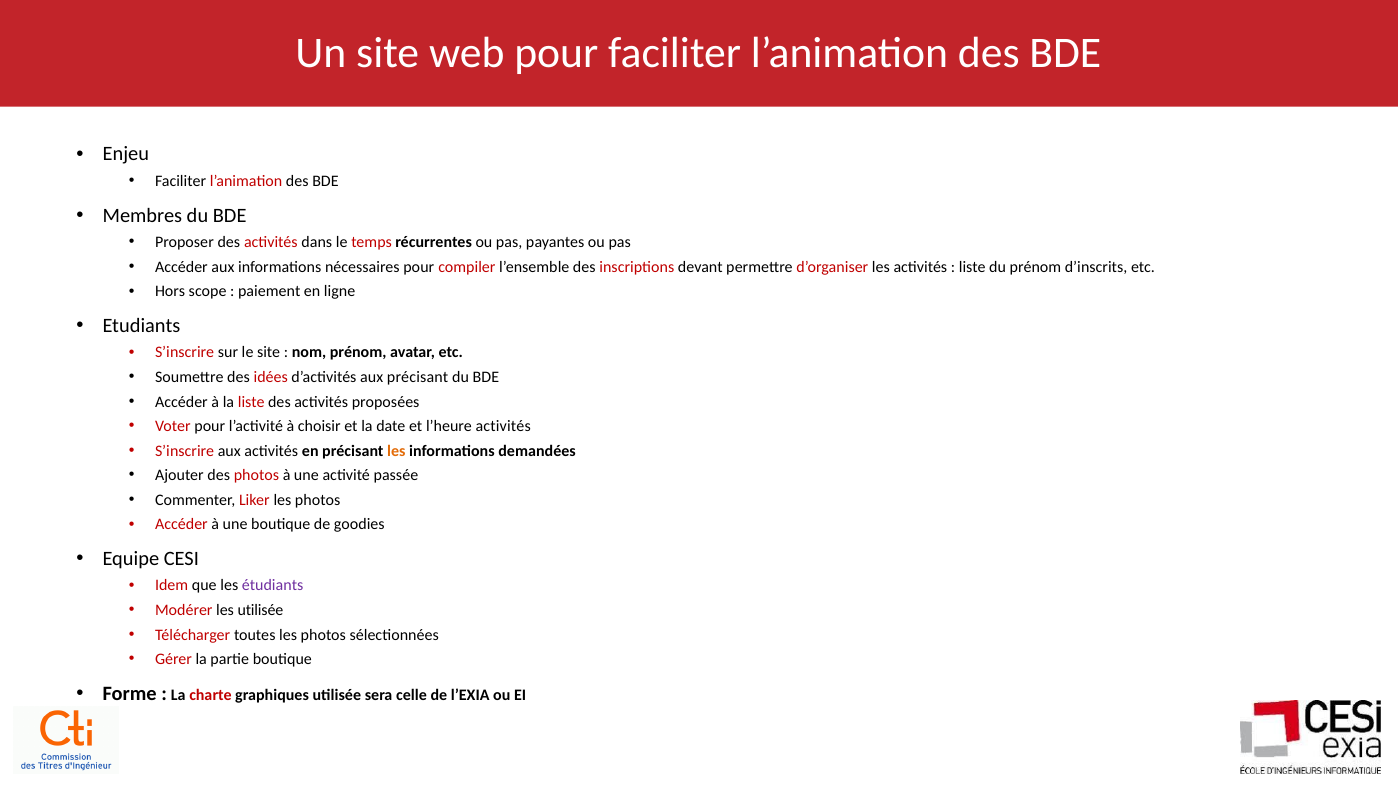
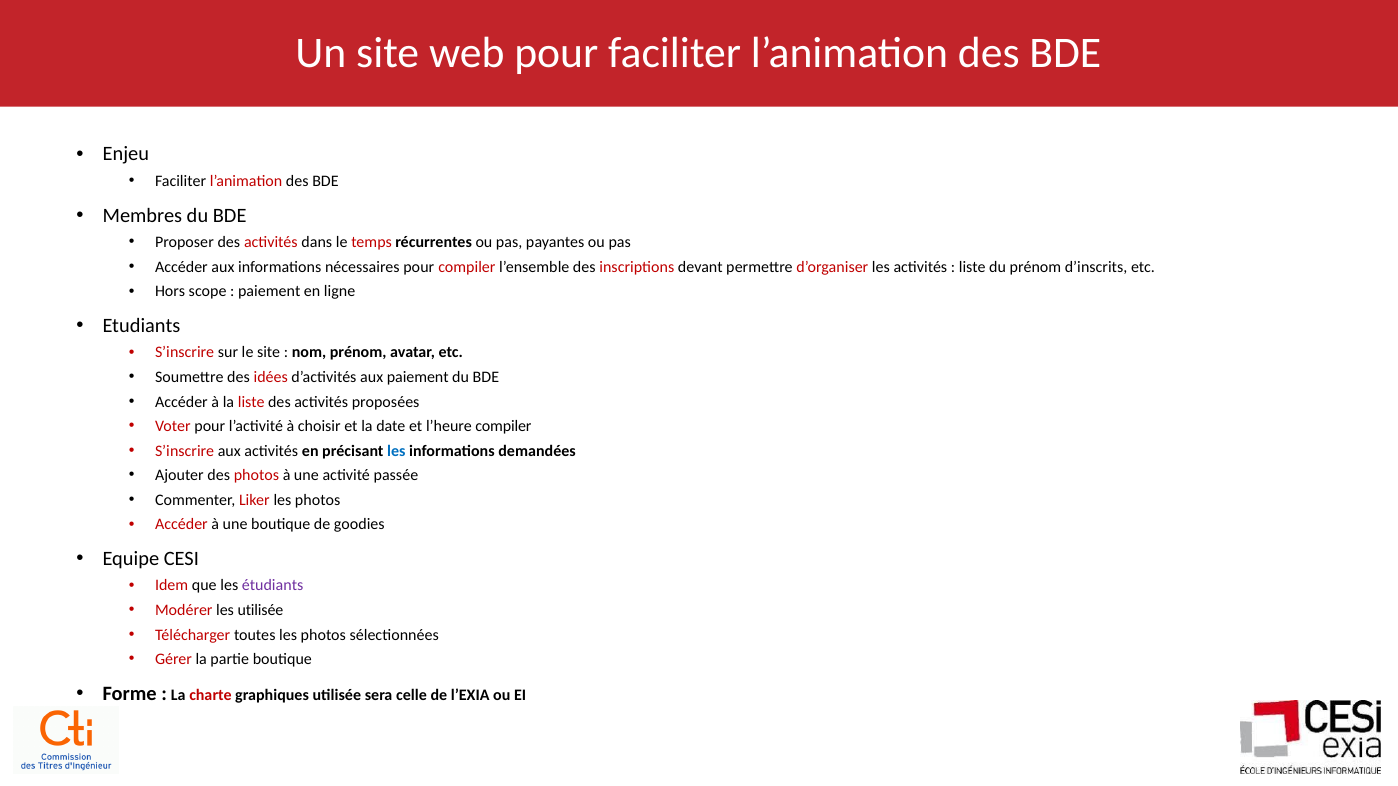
aux précisant: précisant -> paiement (418, 377)
l’heure activités: activités -> compiler (503, 426)
les colour: orange -> blue (396, 451)
